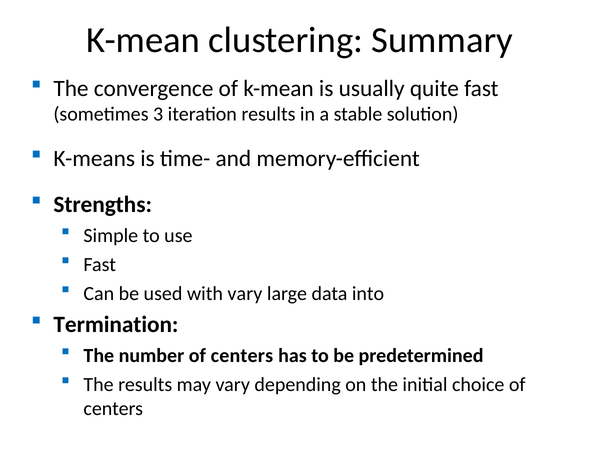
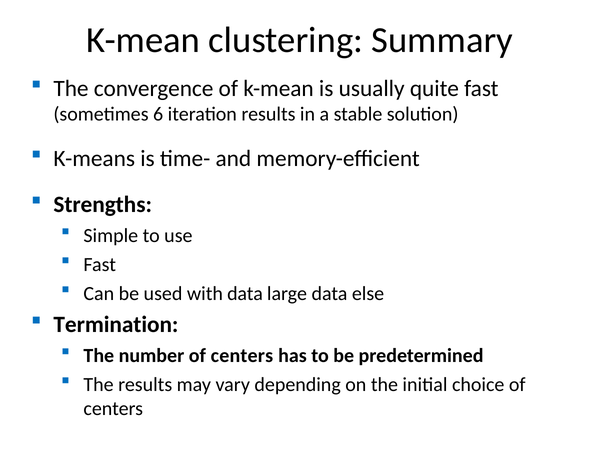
3: 3 -> 6 (158, 114)
with vary: vary -> data (245, 293)
into: into -> else (368, 293)
